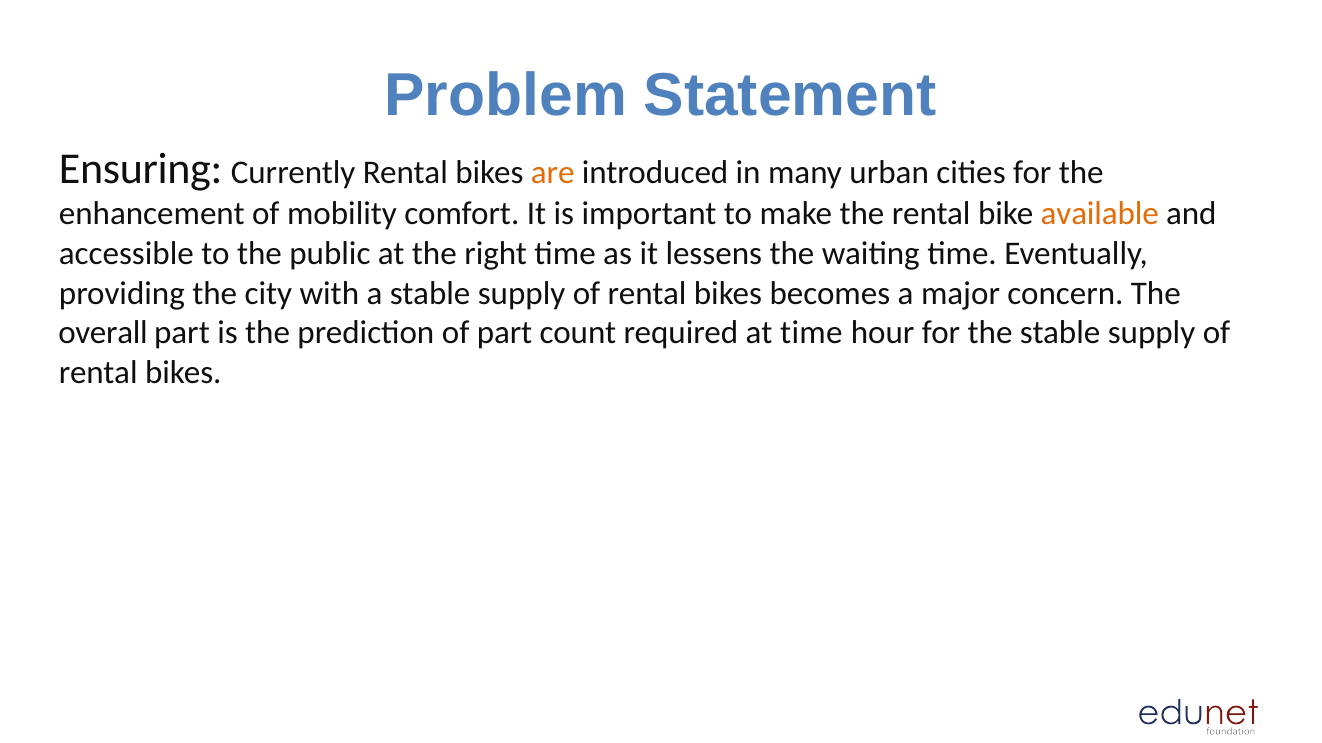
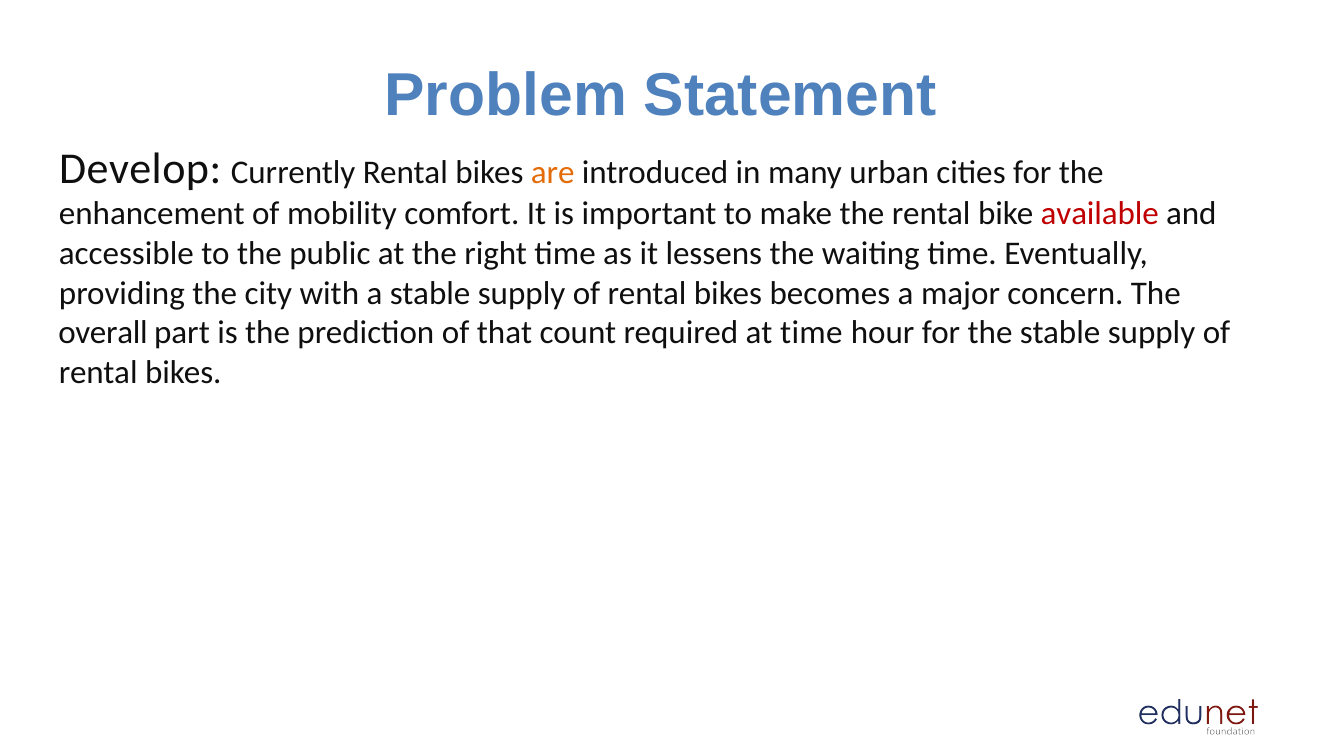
Ensuring: Ensuring -> Develop (140, 169)
available colour: orange -> red (1100, 214)
of part: part -> that (504, 333)
